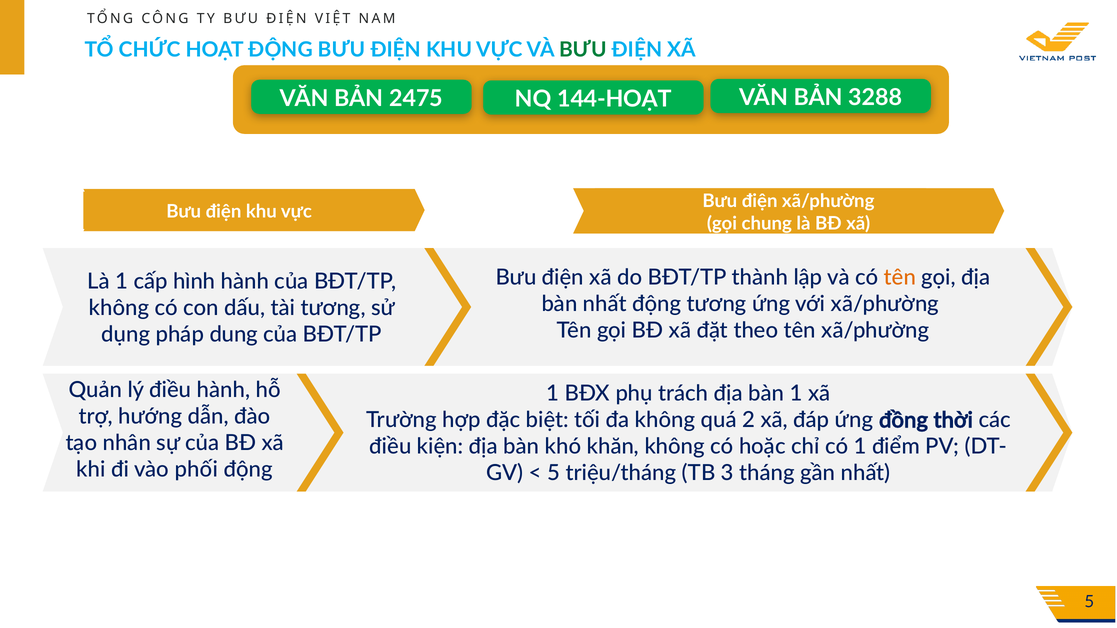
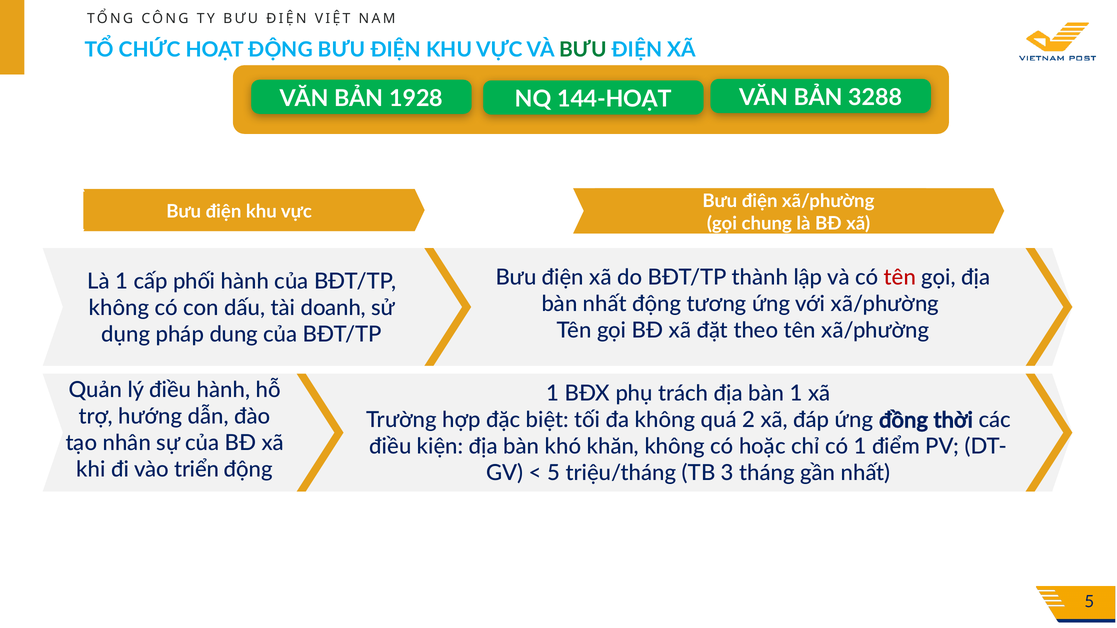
2475: 2475 -> 1928 (416, 98)
tên colour: orange -> red (900, 277)
hình: hình -> phối (194, 282)
tài tương: tương -> doanh (333, 308)
phối: phối -> triển (197, 470)
